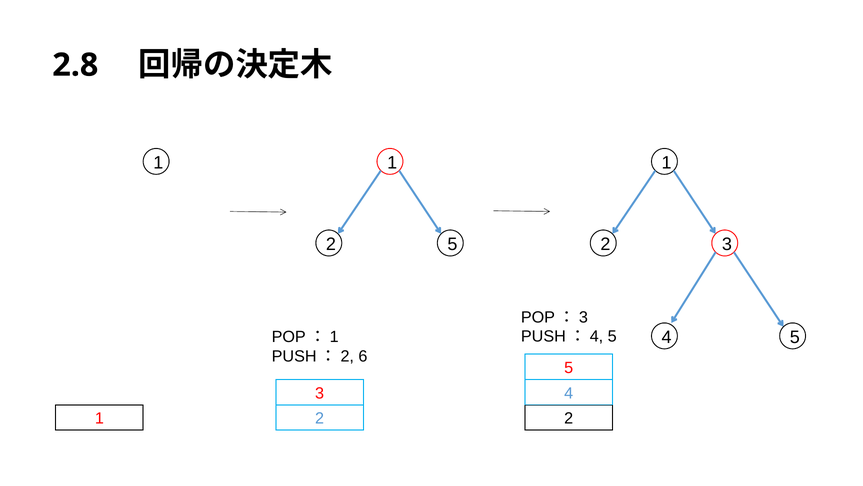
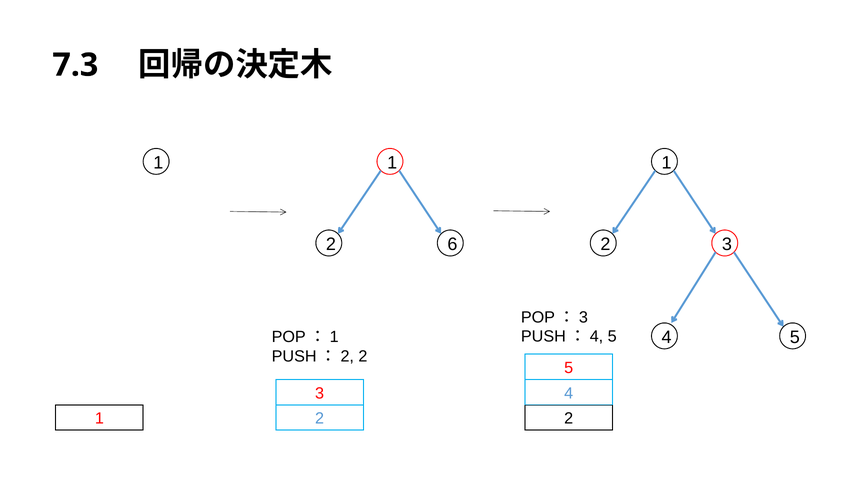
2.8: 2.8 -> 7.3 (75, 65)
2 5: 5 -> 6 (452, 244)
PUSH：2 6: 6 -> 2 (363, 356)
